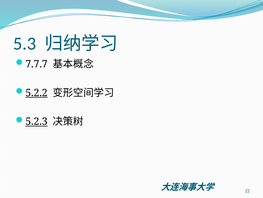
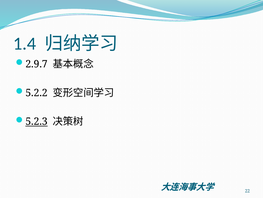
5.3: 5.3 -> 1.4 (25, 43)
7.7.7: 7.7.7 -> 2.9.7 (37, 64)
5.2.2 underline: present -> none (37, 92)
